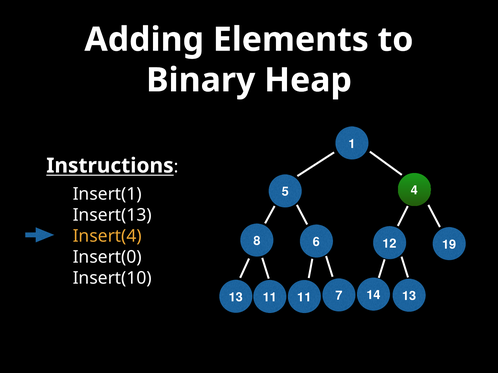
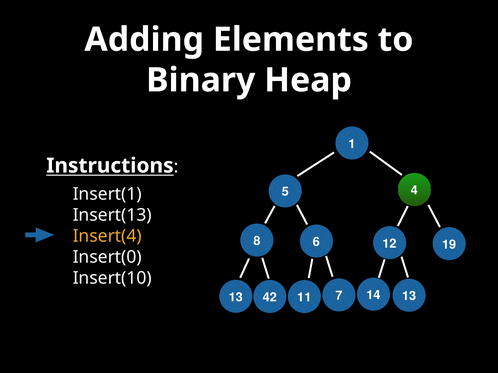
13 11: 11 -> 42 (270, 298)
